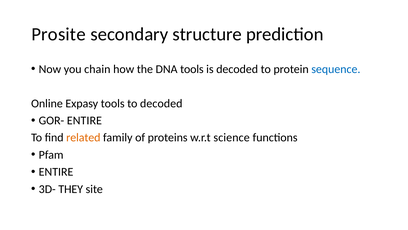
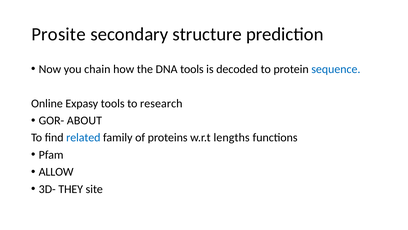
to decoded: decoded -> research (161, 103)
GOR- ENTIRE: ENTIRE -> ABOUT (84, 120)
related colour: orange -> blue (83, 137)
science: science -> lengths (232, 137)
ENTIRE: ENTIRE -> ALLOW (56, 172)
